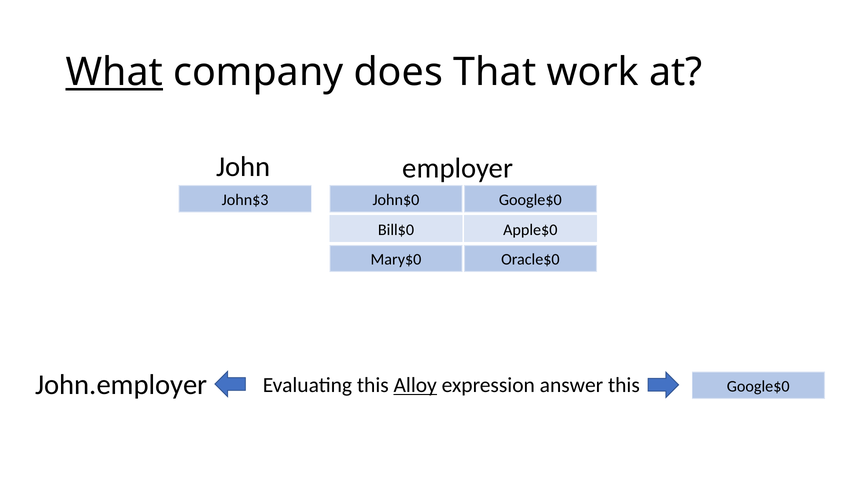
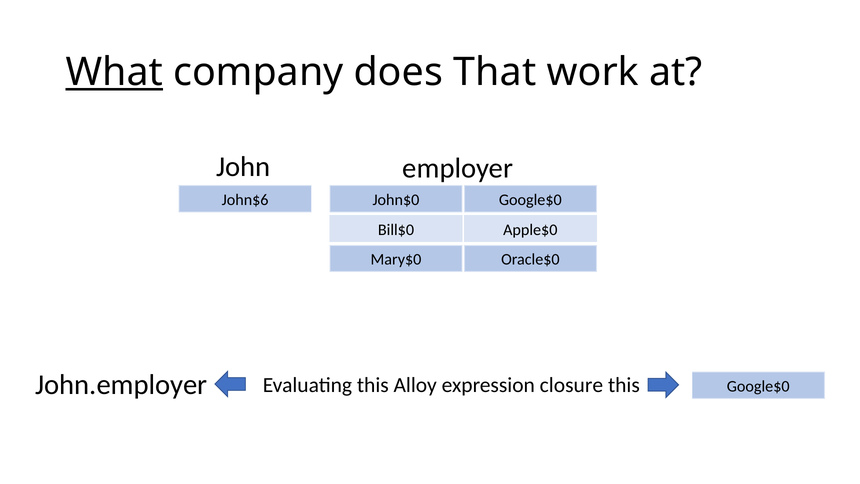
John$3: John$3 -> John$6 (245, 200)
Alloy underline: present -> none (415, 385)
answer: answer -> closure (571, 385)
